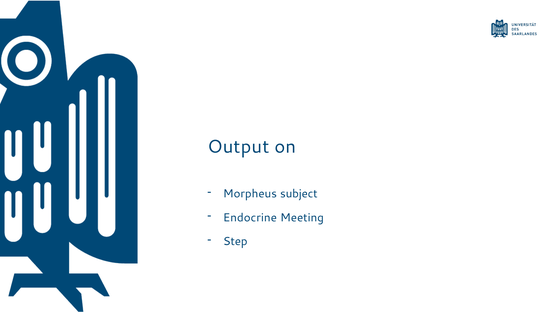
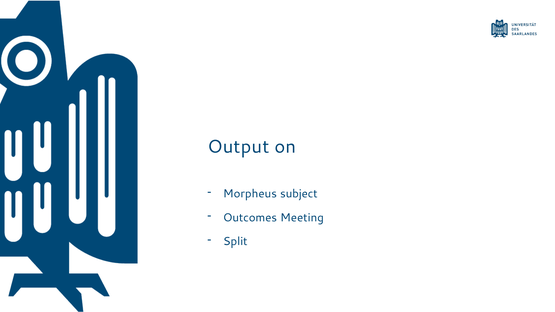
Endocrine: Endocrine -> Outcomes (250, 218)
Step: Step -> Split (235, 242)
